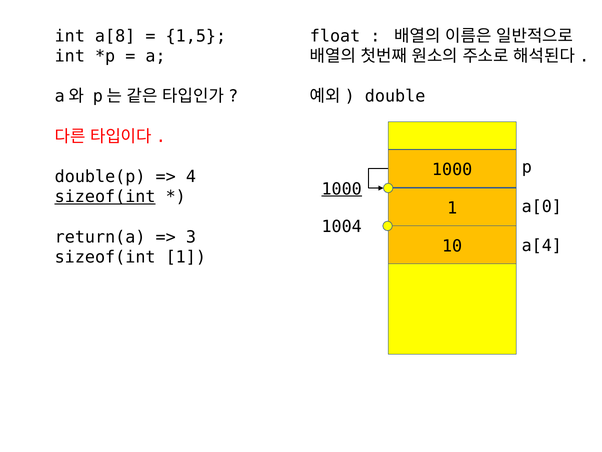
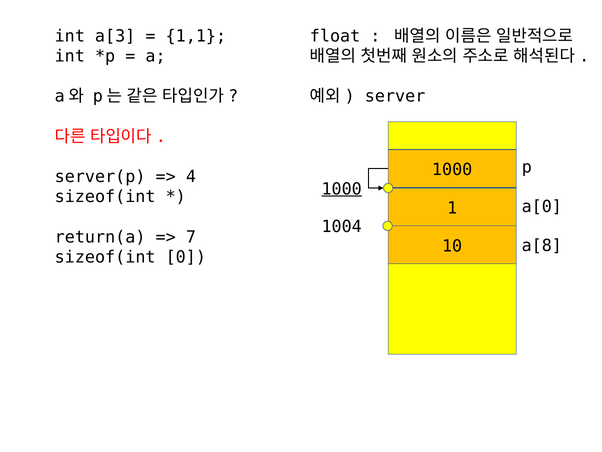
a[8: a[8 -> a[3 (115, 36)
1,5: 1,5 -> 1,1 (196, 36)
double: double -> server (395, 96)
double(p: double(p -> server(p (100, 177)
sizeof(int underline: present -> none (105, 197)
3: 3 -> 7 (191, 237)
a[4: a[4 -> a[8 (542, 246)
sizeof(int 1: 1 -> 0 (186, 257)
